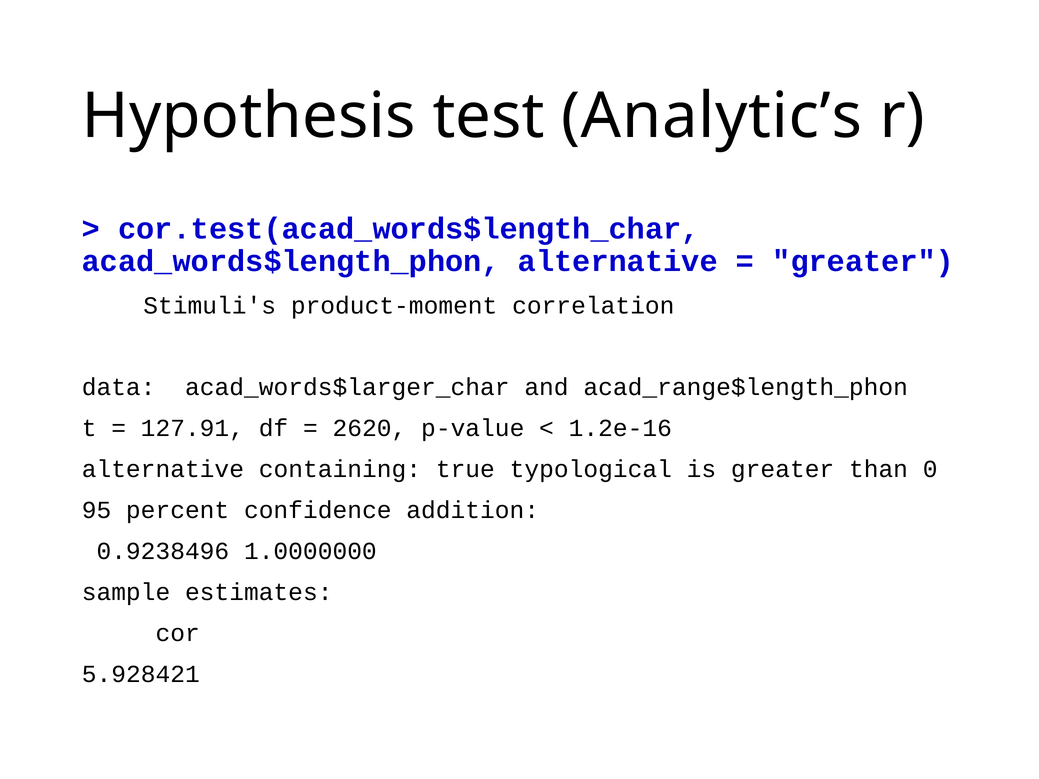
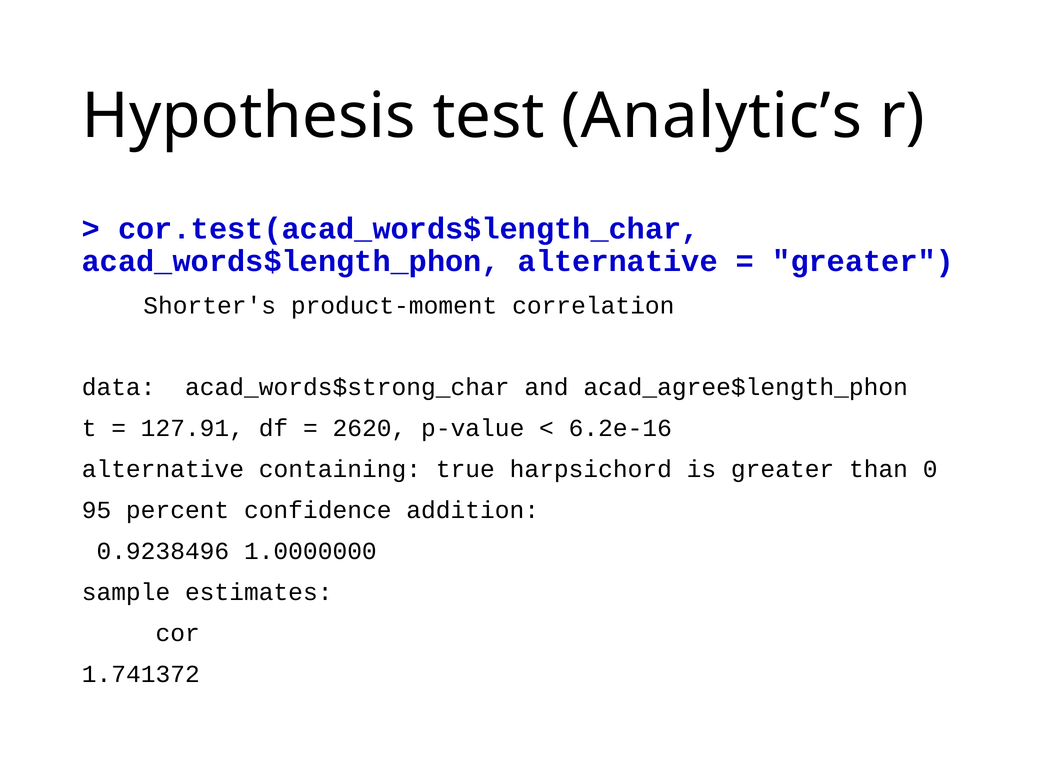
Stimuli's: Stimuli's -> Shorter's (210, 306)
acad_words$larger_char: acad_words$larger_char -> acad_words$strong_char (347, 387)
acad_range$length_phon: acad_range$length_phon -> acad_agree$length_phon (746, 387)
1.2e-16: 1.2e-16 -> 6.2e-16 (620, 428)
typological: typological -> harpsichord (591, 469)
5.928421: 5.928421 -> 1.741372 (141, 674)
